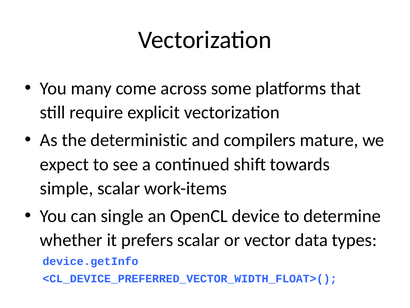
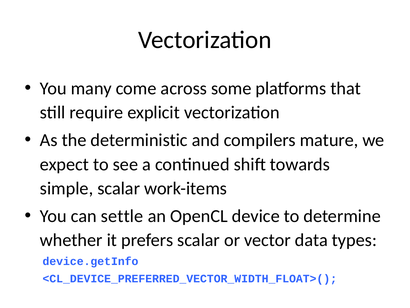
single: single -> settle (122, 216)
